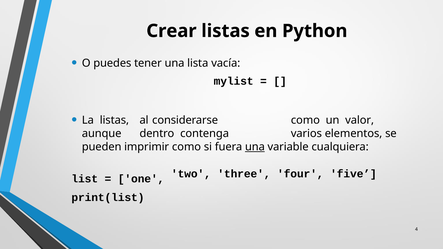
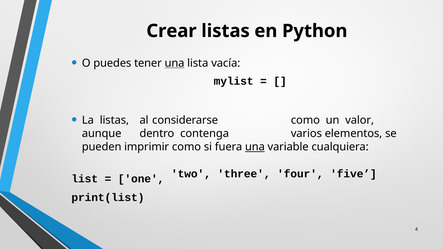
una underline: none -> present (175, 63)
